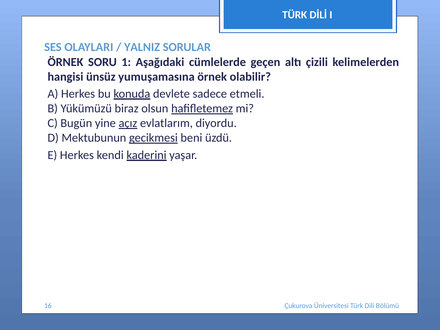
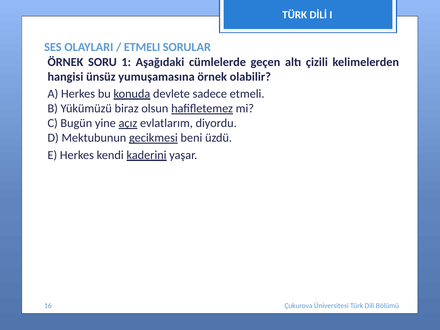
YALNIZ: YALNIZ -> ETMELI (142, 47)
